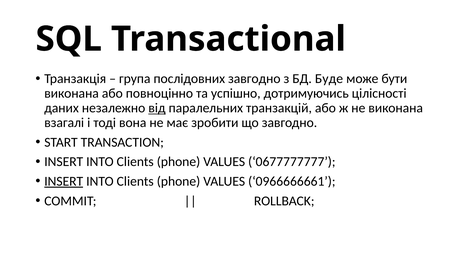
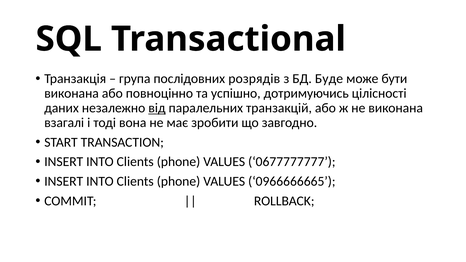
послідовних завгодно: завгодно -> розрядів (254, 79)
INSERT underline: present -> none (64, 181)
0966666661: 0966666661 -> 0966666665 (292, 181)
